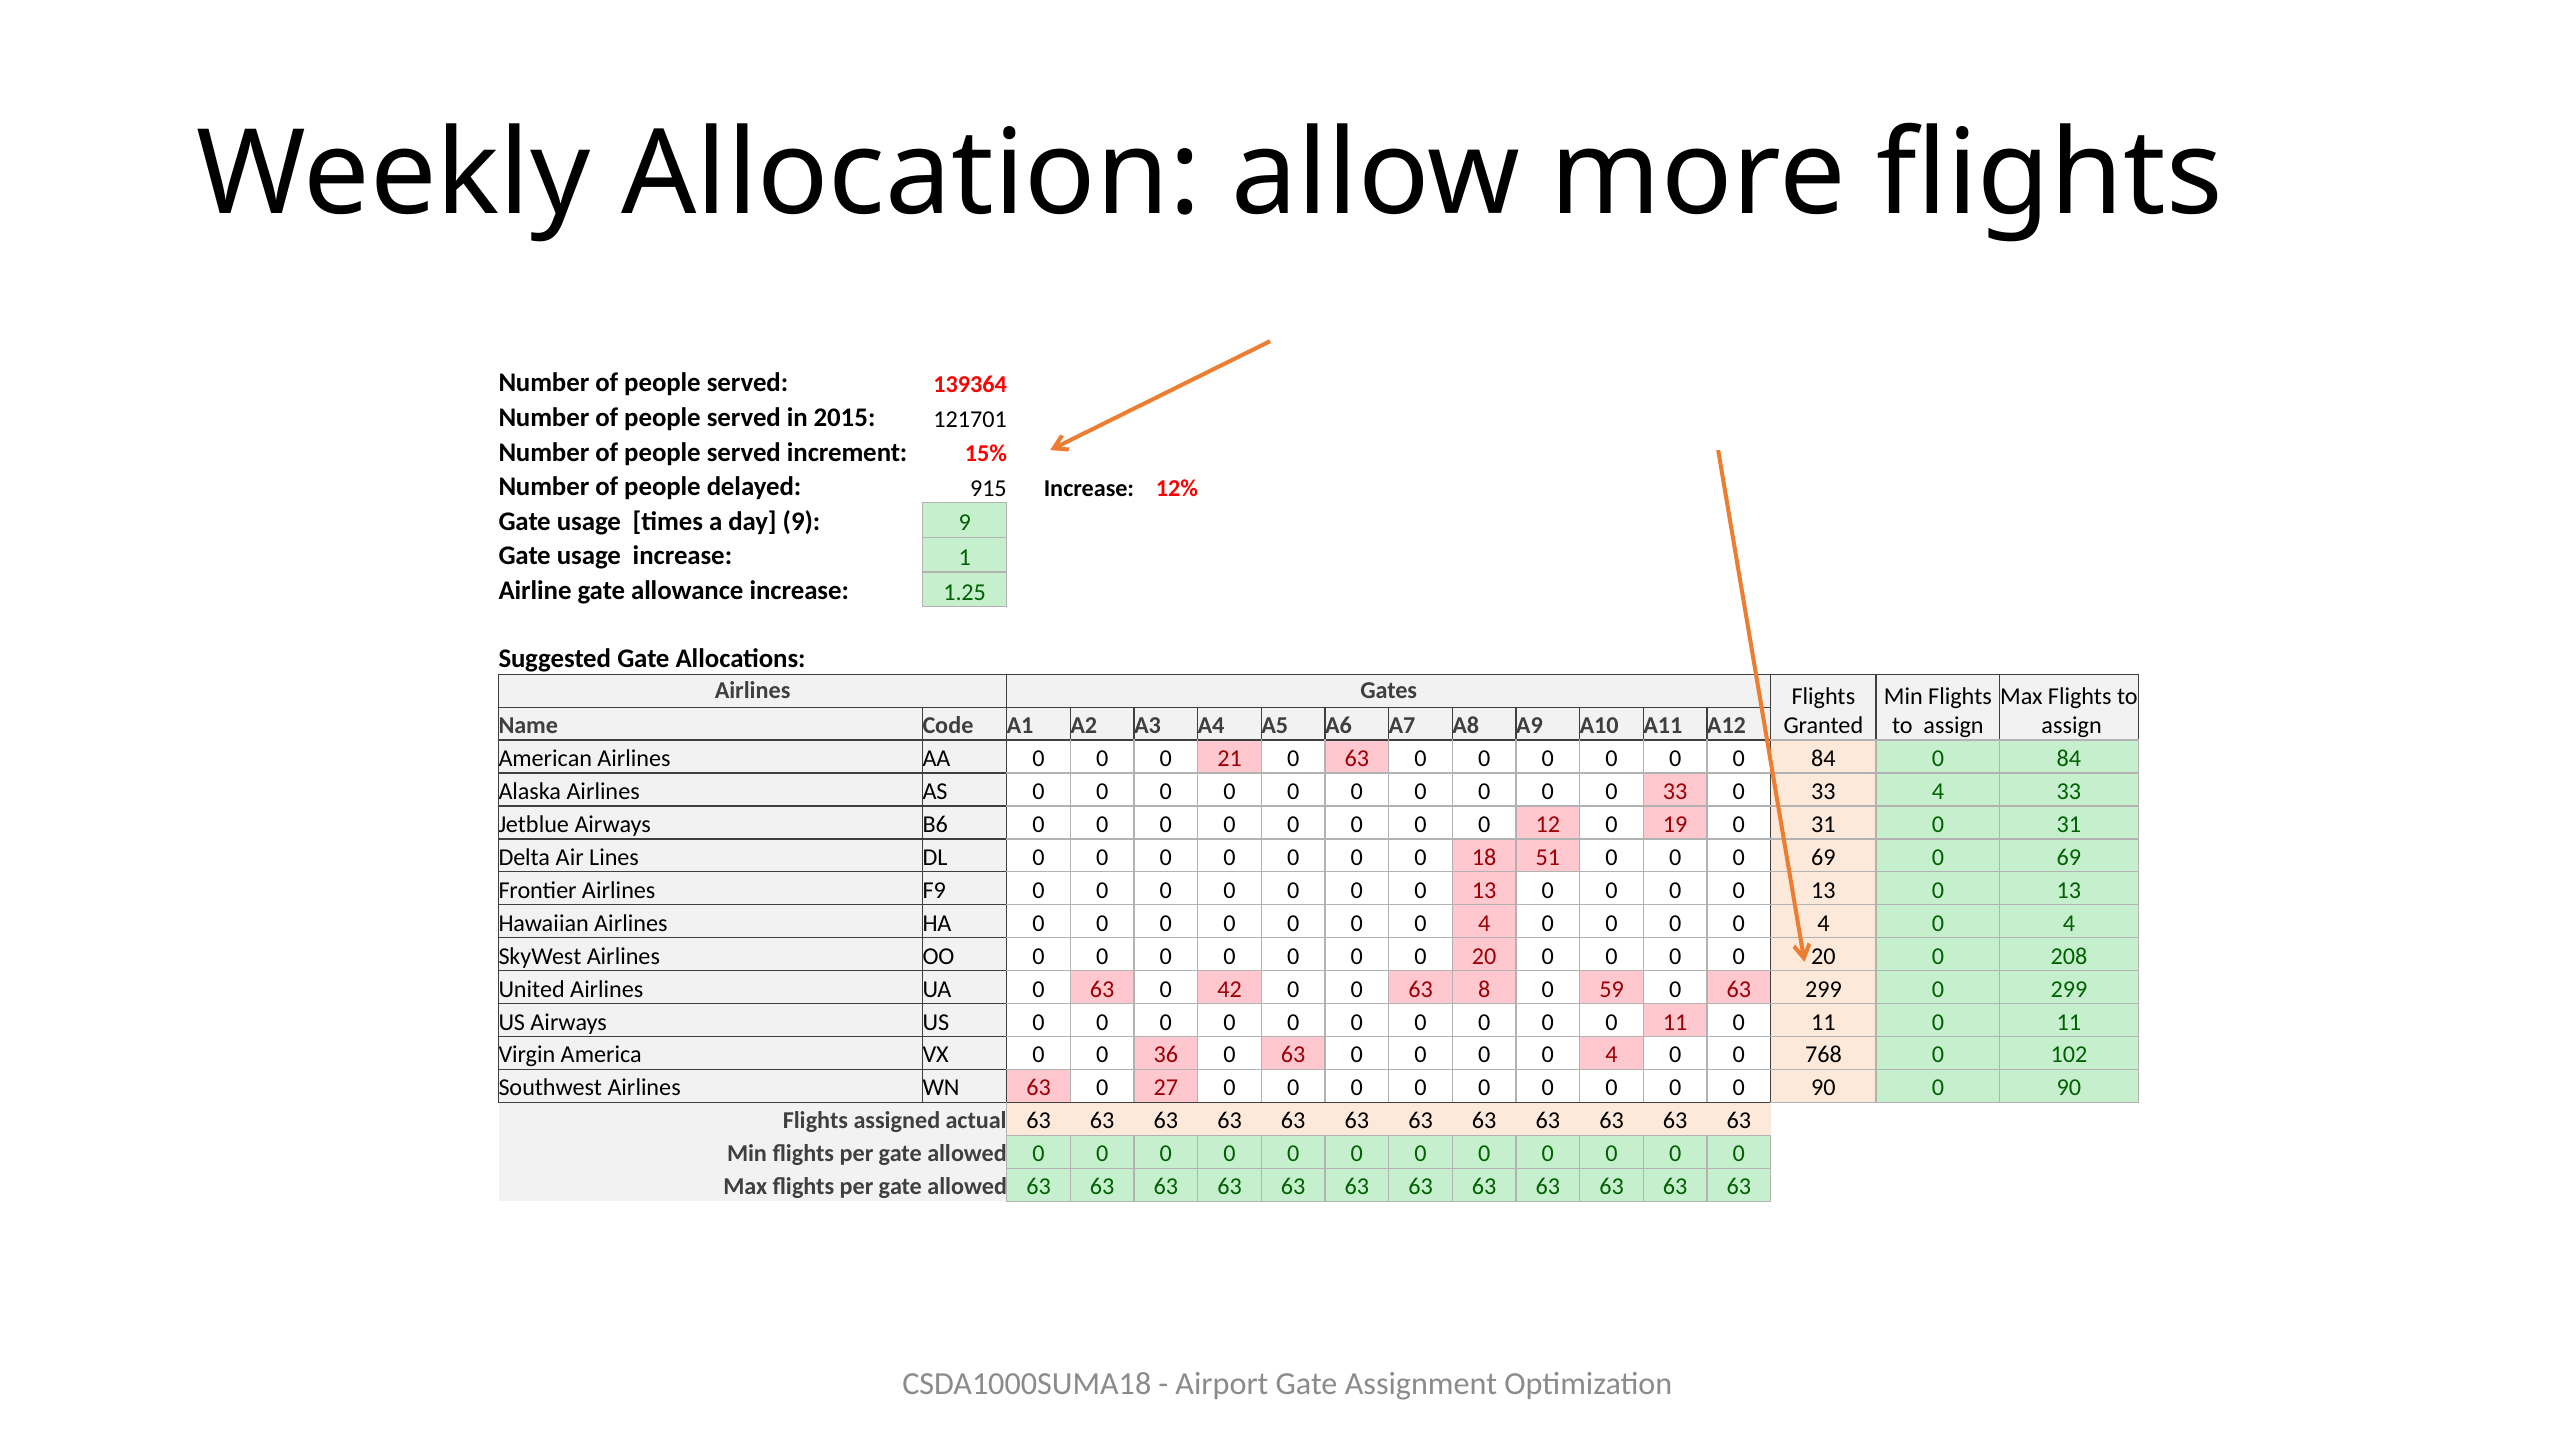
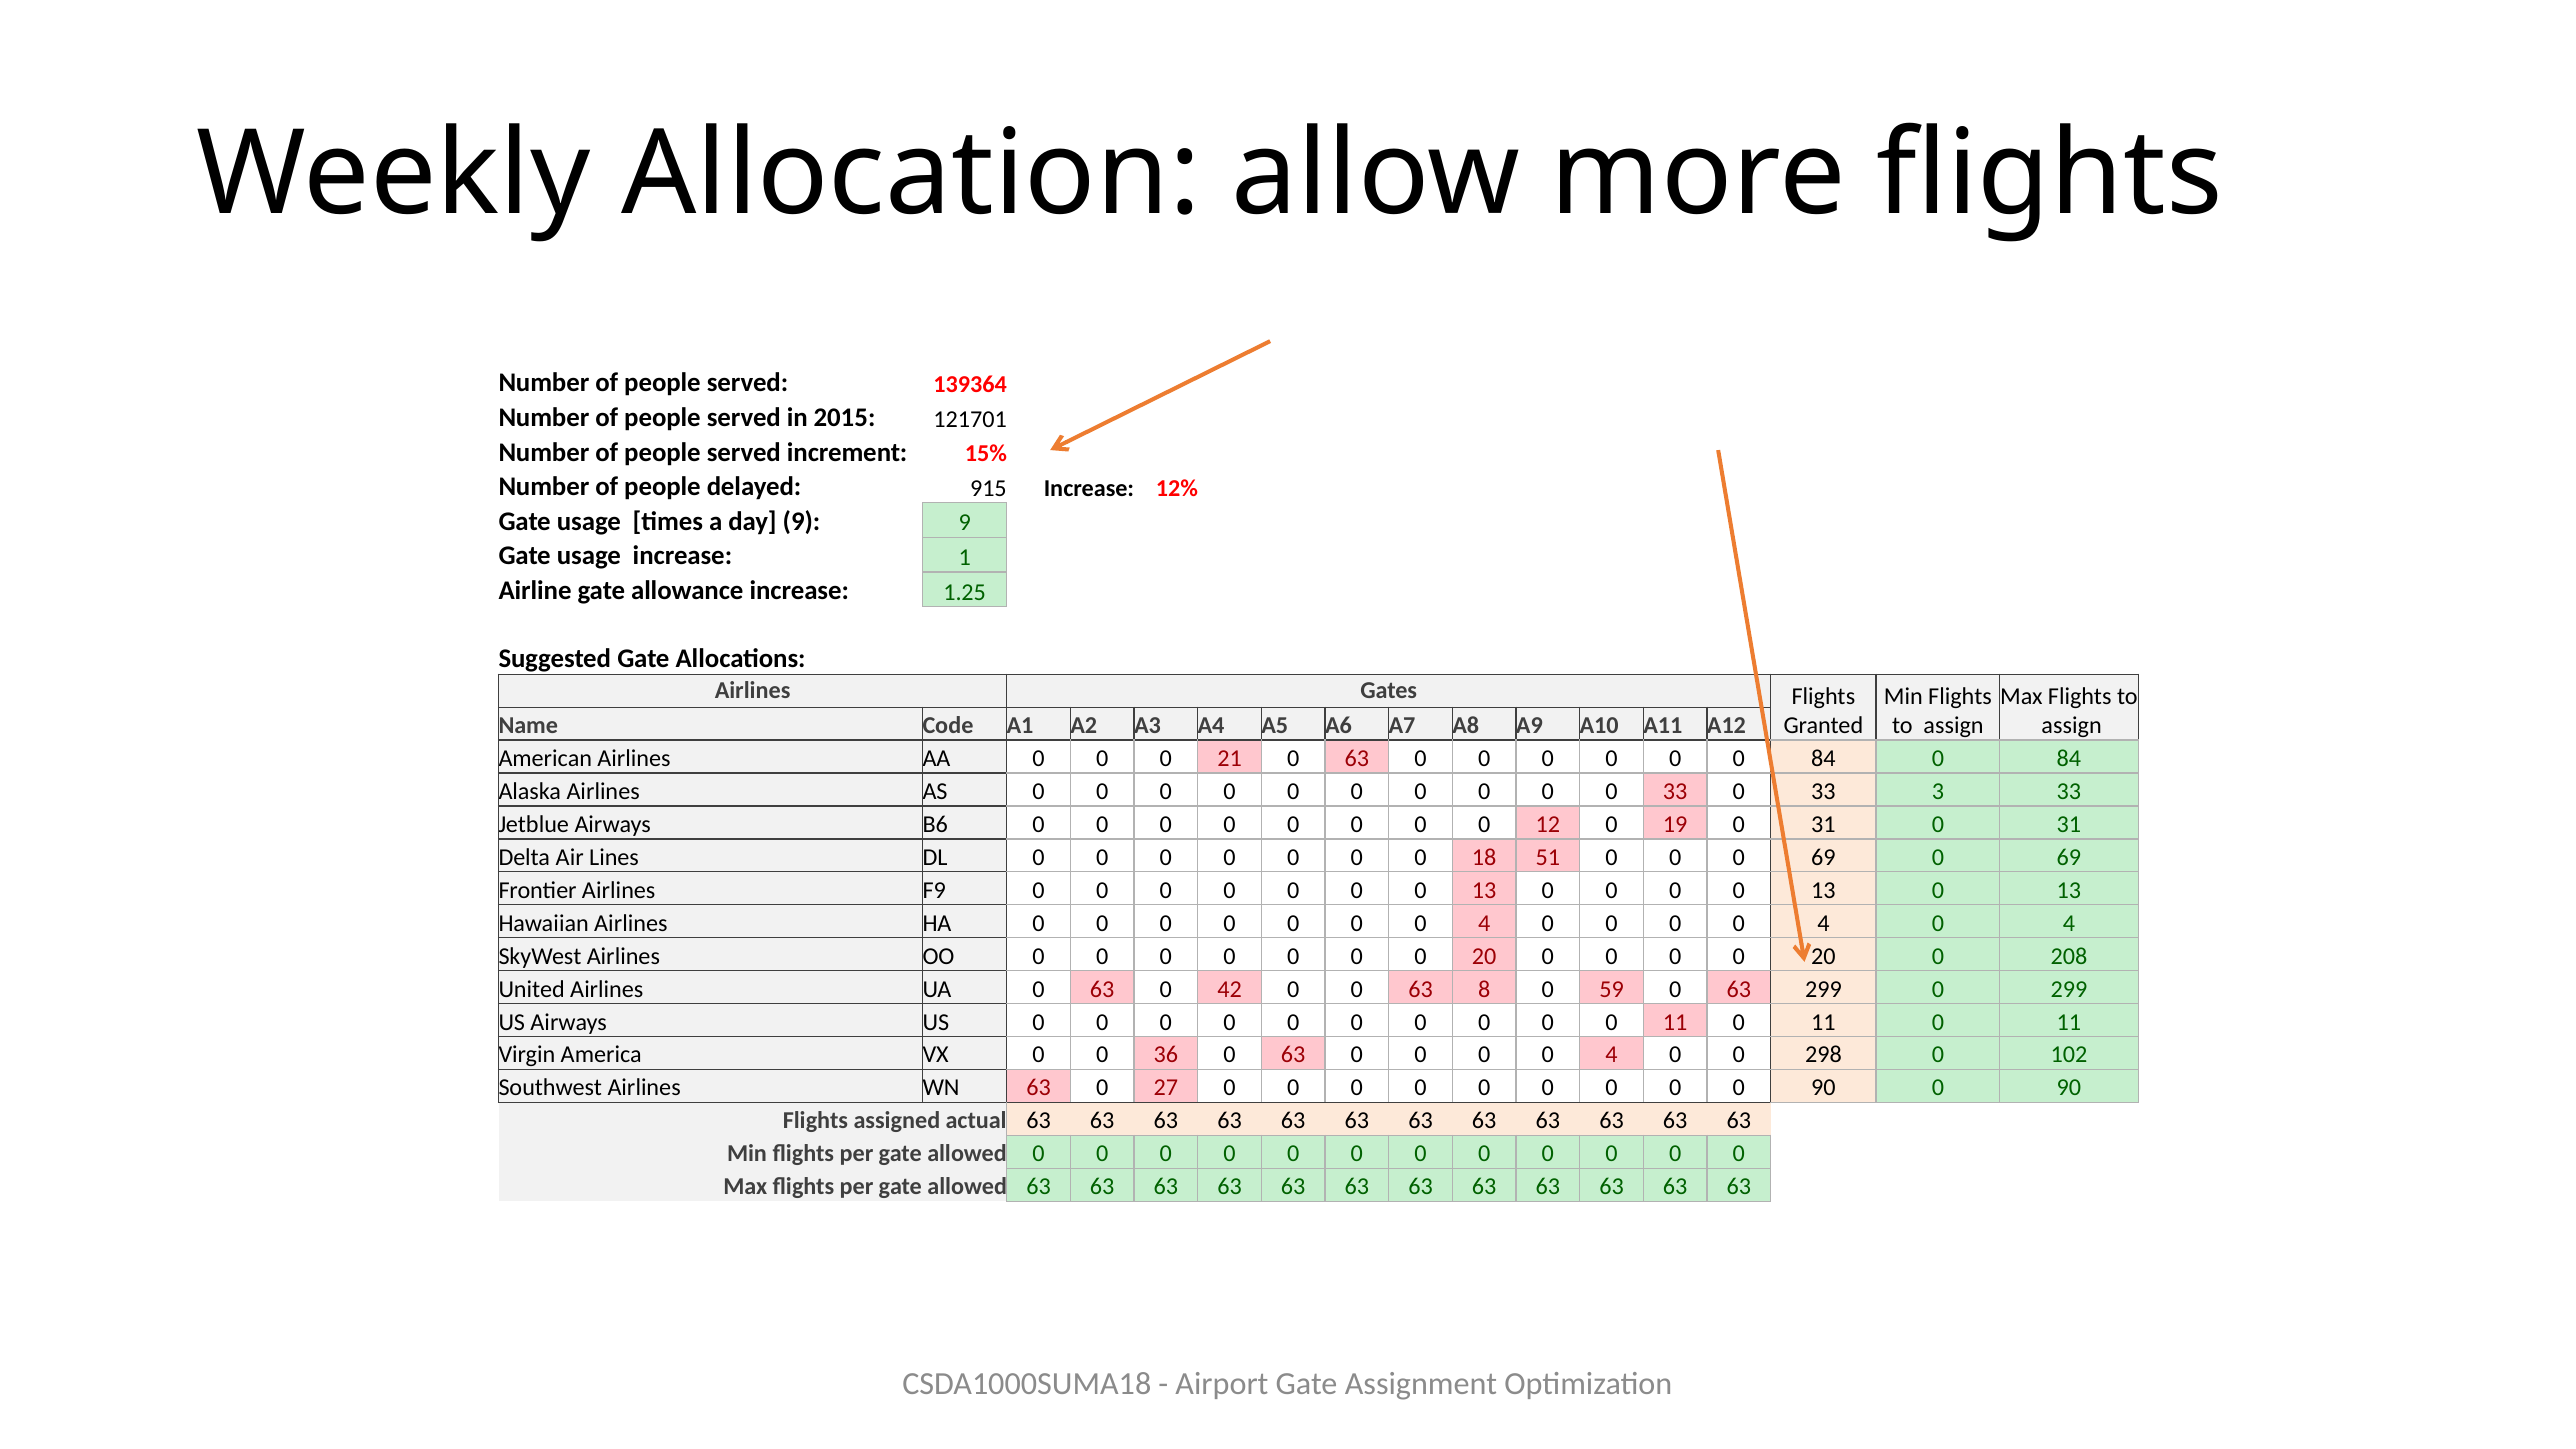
33 4: 4 -> 3 (1938, 792)
768: 768 -> 298 (1823, 1055)
